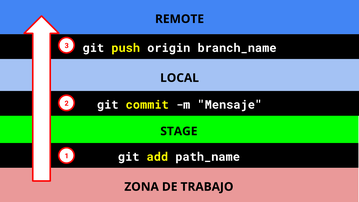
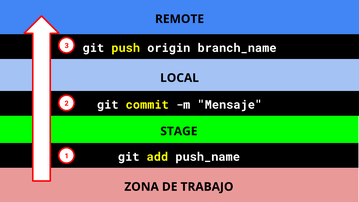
path_name: path_name -> push_name (208, 157)
